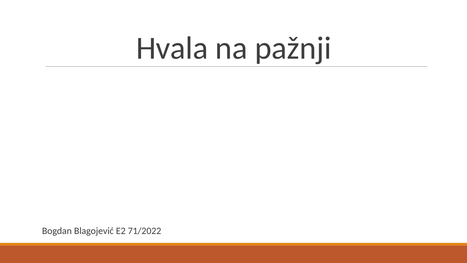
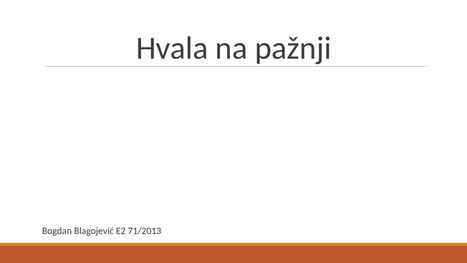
71/2022: 71/2022 -> 71/2013 (145, 231)
